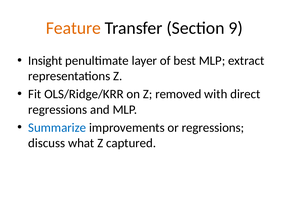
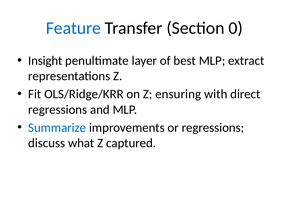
Feature colour: orange -> blue (73, 28)
9: 9 -> 0 (236, 28)
removed: removed -> ensuring (178, 94)
